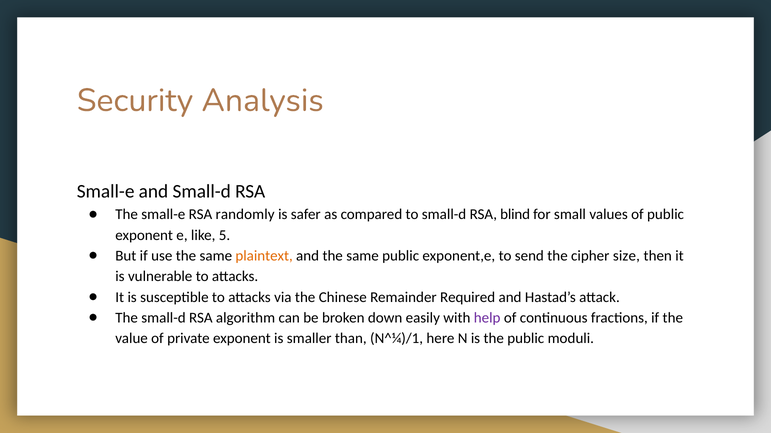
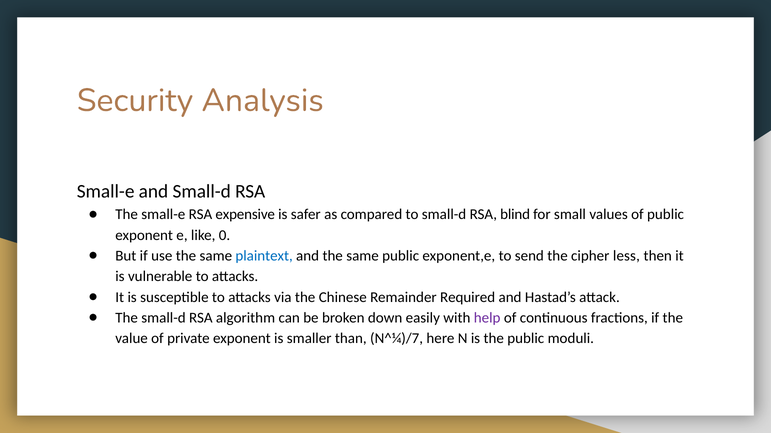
randomly: randomly -> expensive (245, 215)
5: 5 -> 0 (225, 236)
plaintext colour: orange -> blue (264, 256)
size: size -> less (626, 256)
N^¼)/1: N^¼)/1 -> N^¼)/7 (397, 339)
